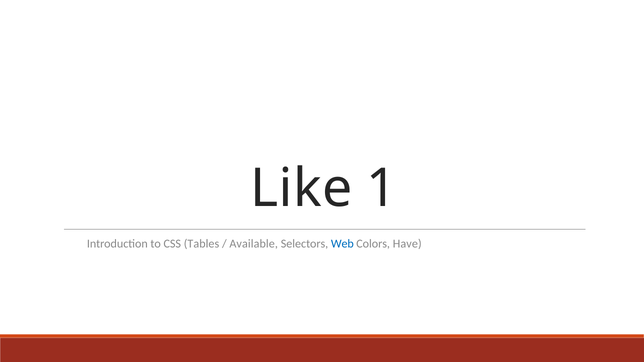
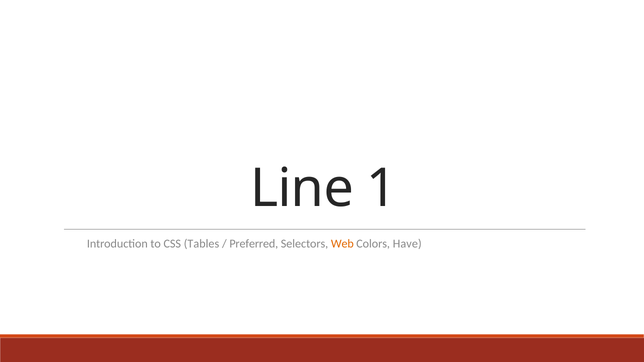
Like: Like -> Line (302, 188)
Available: Available -> Preferred (254, 244)
Web colour: blue -> orange (342, 244)
